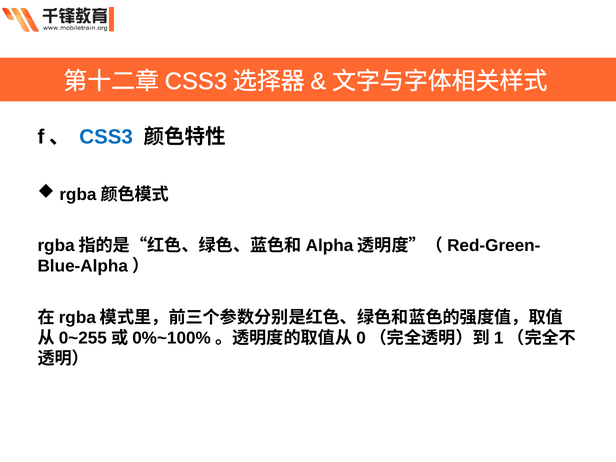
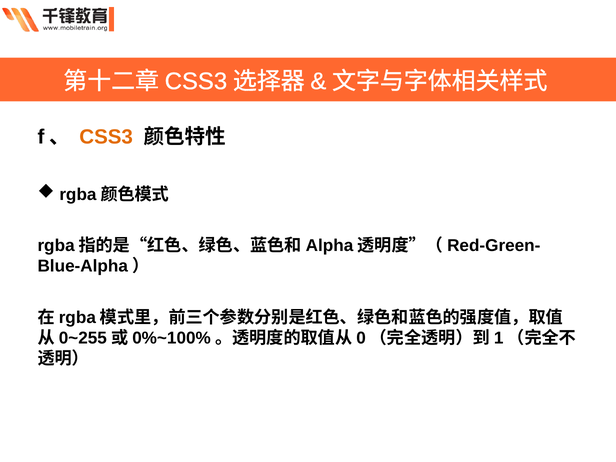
CSS3 colour: blue -> orange (106, 137)
